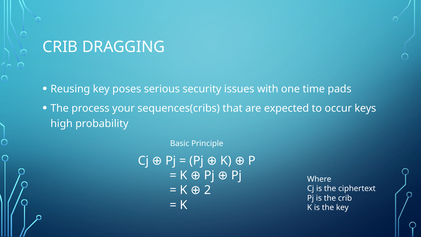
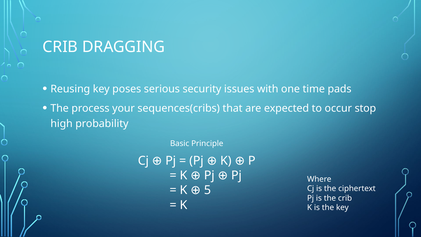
keys: keys -> stop (365, 108)
2: 2 -> 5 (207, 190)
